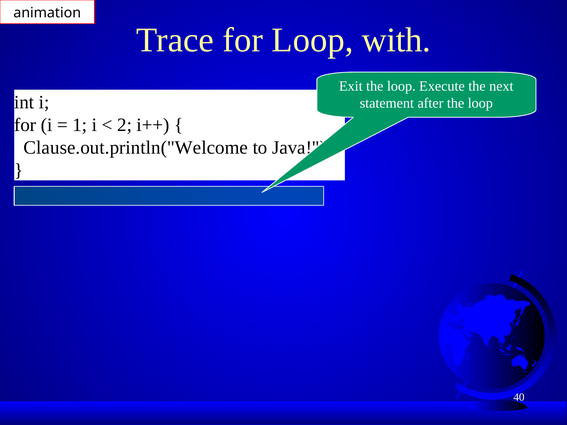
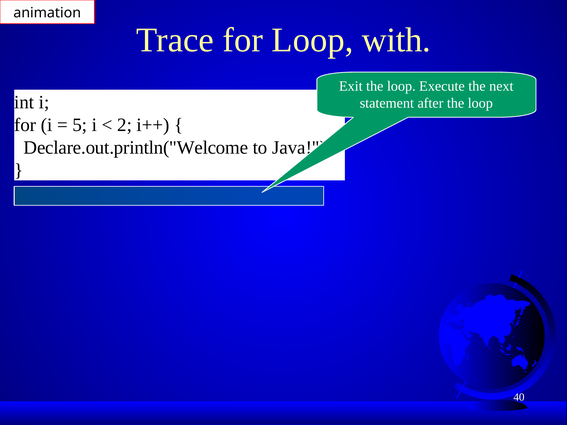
1: 1 -> 5 (80, 125)
Clause.out.println("Welcome: Clause.out.println("Welcome -> Declare.out.println("Welcome (136, 148)
